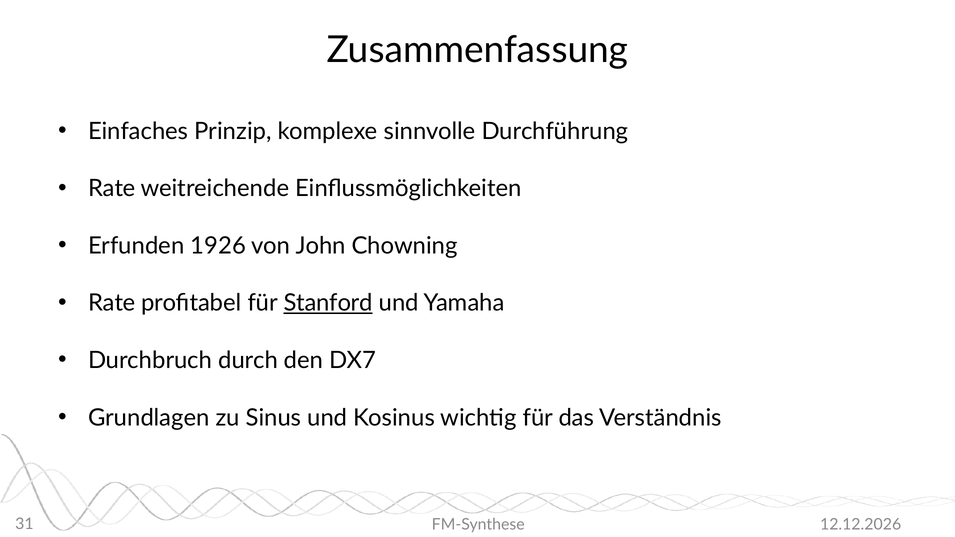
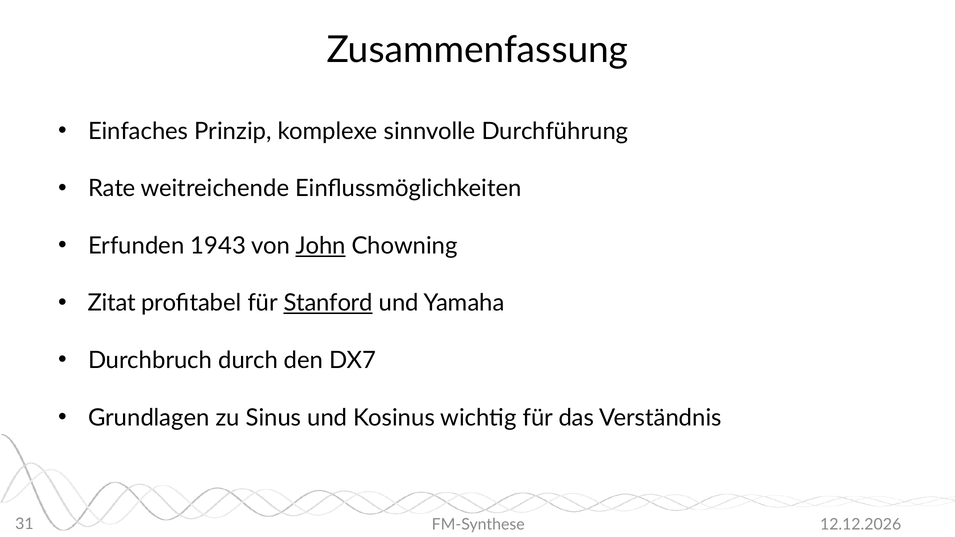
1926: 1926 -> 1943 (218, 246)
John underline: none -> present (321, 246)
Rate: Rate -> Zitat (112, 303)
